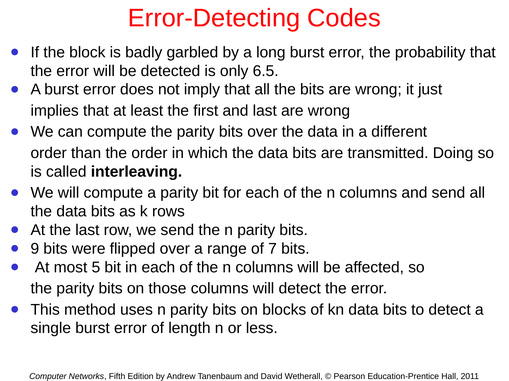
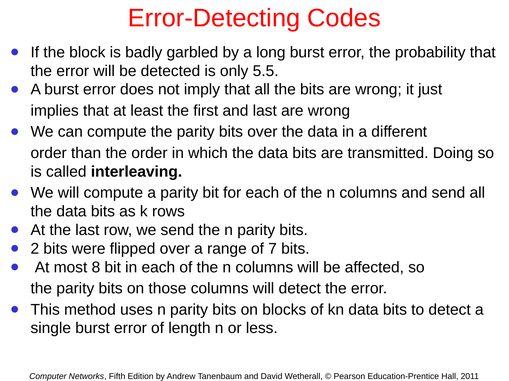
6.5: 6.5 -> 5.5 (266, 71)
9: 9 -> 2 (35, 249)
5: 5 -> 8 (96, 268)
